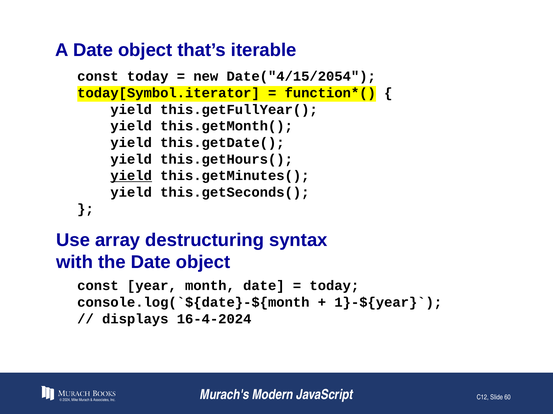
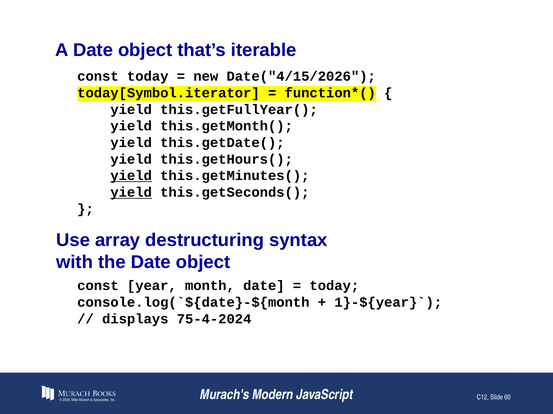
Date("4/15/2054: Date("4/15/2054 -> Date("4/15/2026 (301, 77)
yield underline: none -> present (131, 193)
16-4-2024: 16-4-2024 -> 75-4-2024 (214, 319)
